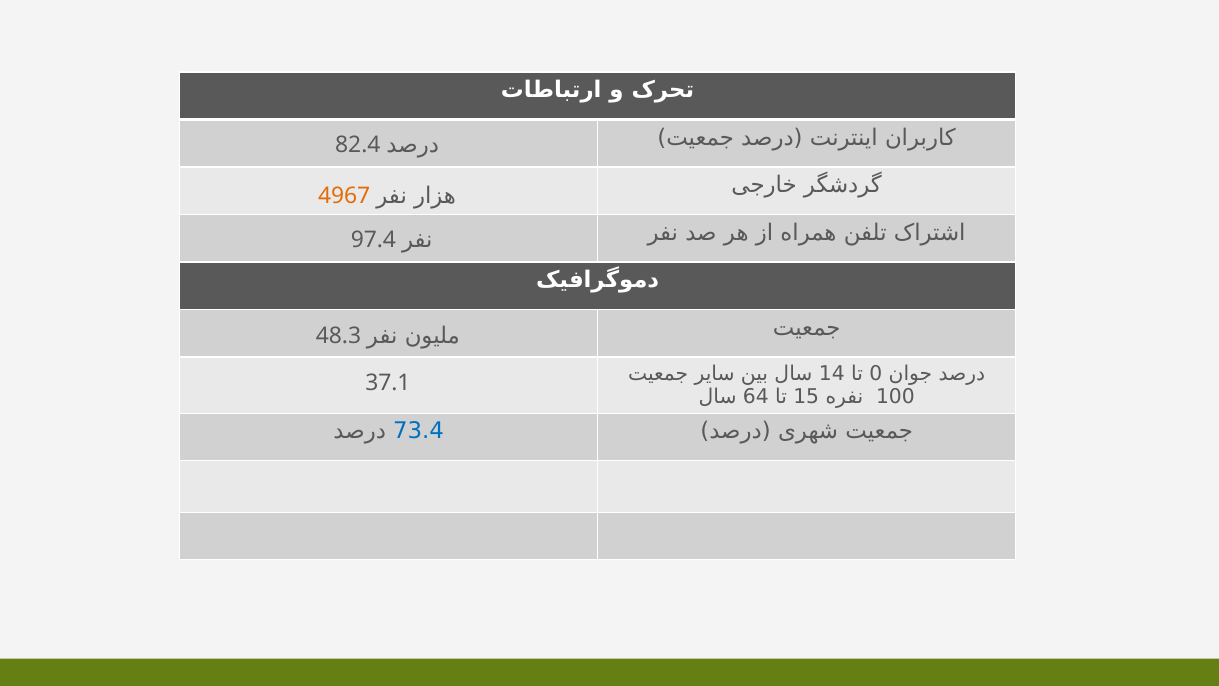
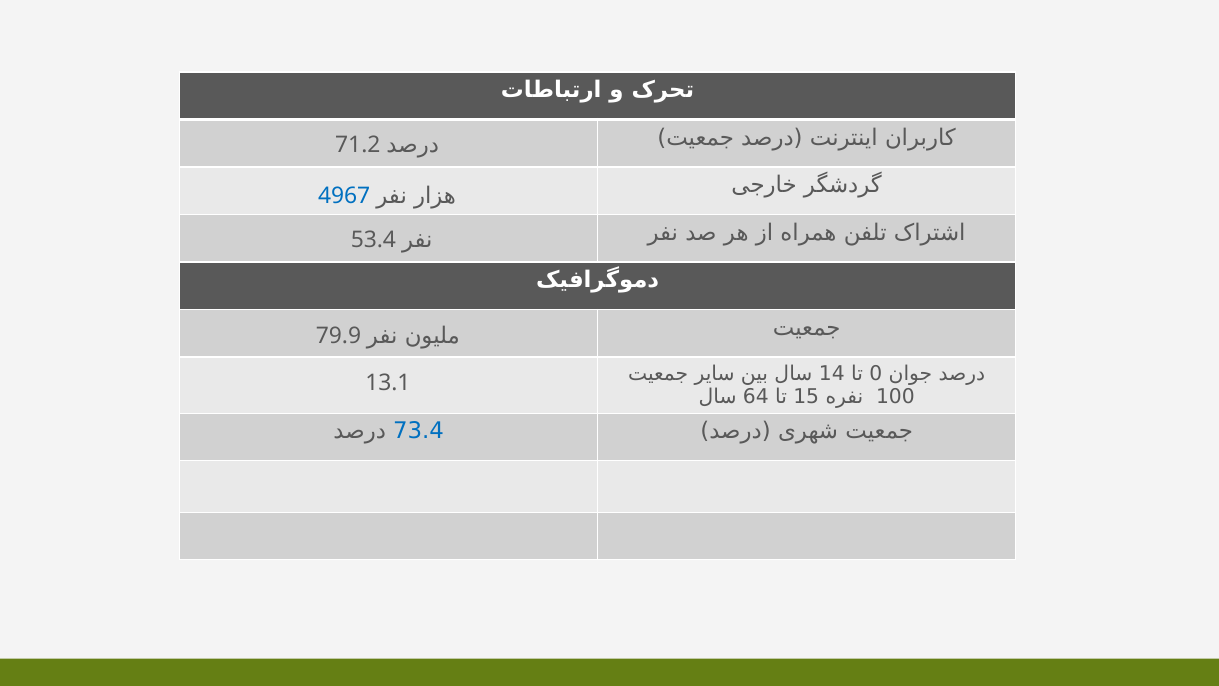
82.4: 82.4 -> 71.2 (358, 144)
4967 colour: orange -> blue (344, 196)
97.4: 97.4 -> 53.4 (373, 240)
48.3: 48.3 -> 79.9 (338, 336)
37.1: 37.1 -> 13.1 (388, 383)
